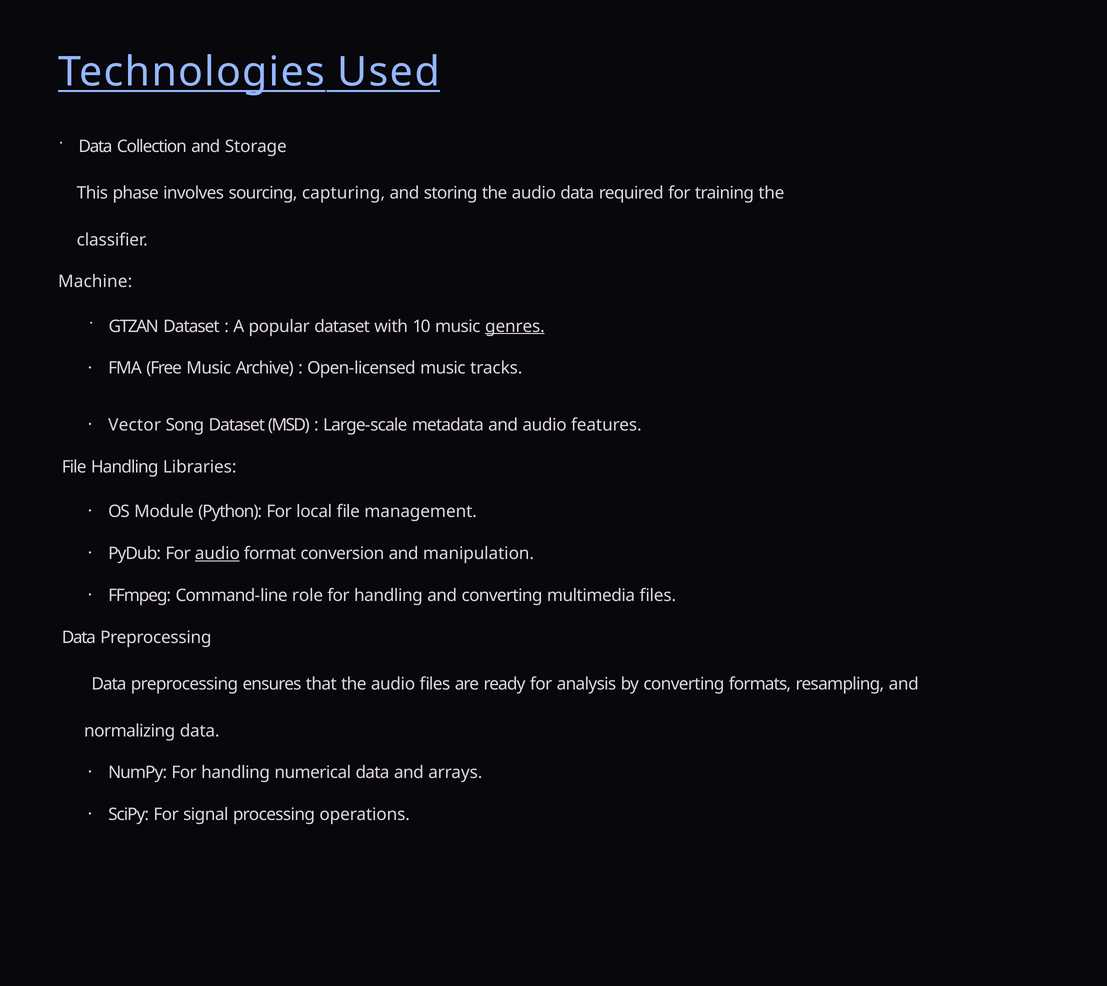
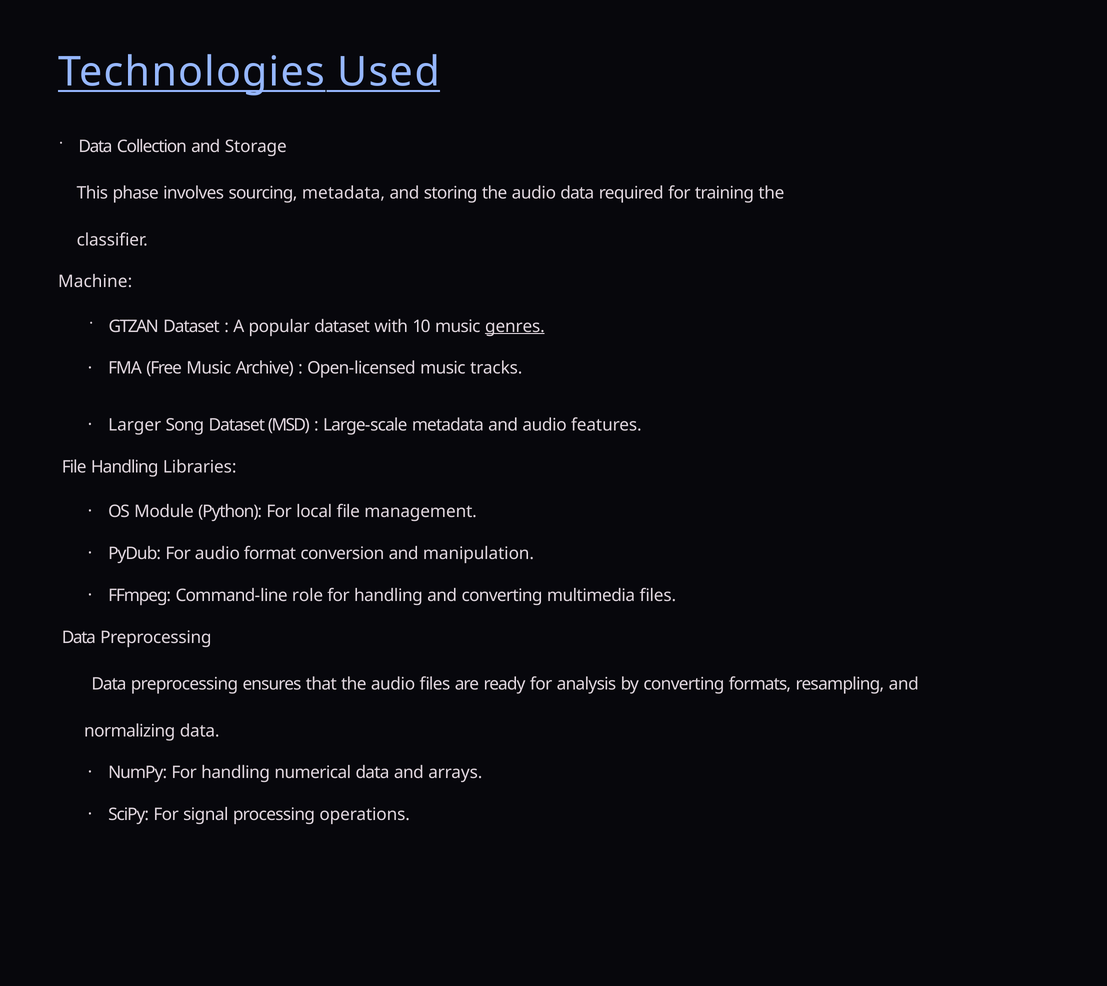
sourcing capturing: capturing -> metadata (343, 193)
Vector: Vector -> Larger (135, 425)
audio underline: present -> none (217, 553)
